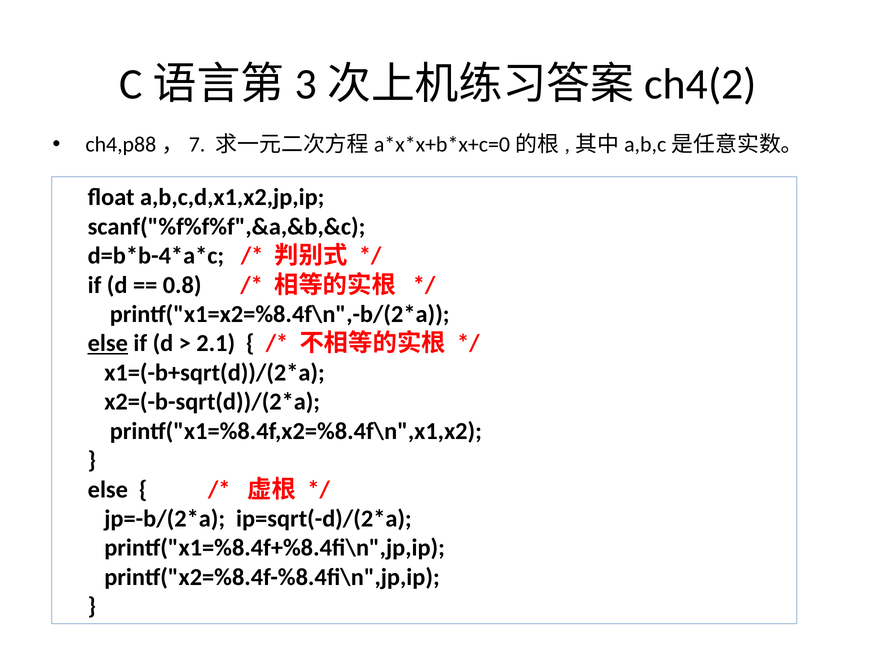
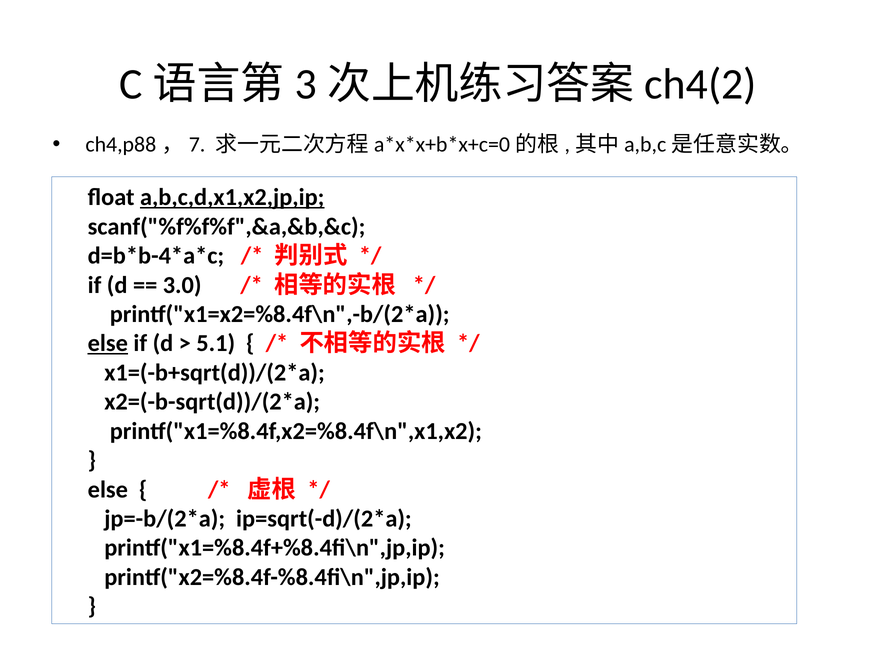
a,b,c,d,x1,x2,jp,ip underline: none -> present (232, 197)
0.8: 0.8 -> 3.0 (182, 285)
2.1: 2.1 -> 5.1 (216, 343)
